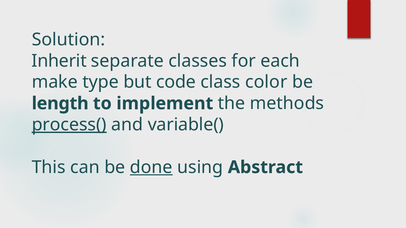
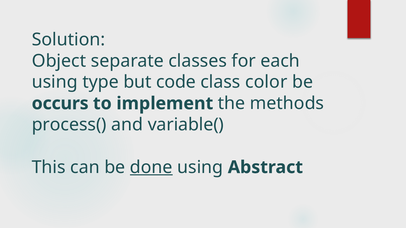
Inherit: Inherit -> Object (59, 61)
make: make -> using (55, 82)
length: length -> occurs (60, 104)
process( underline: present -> none (69, 125)
